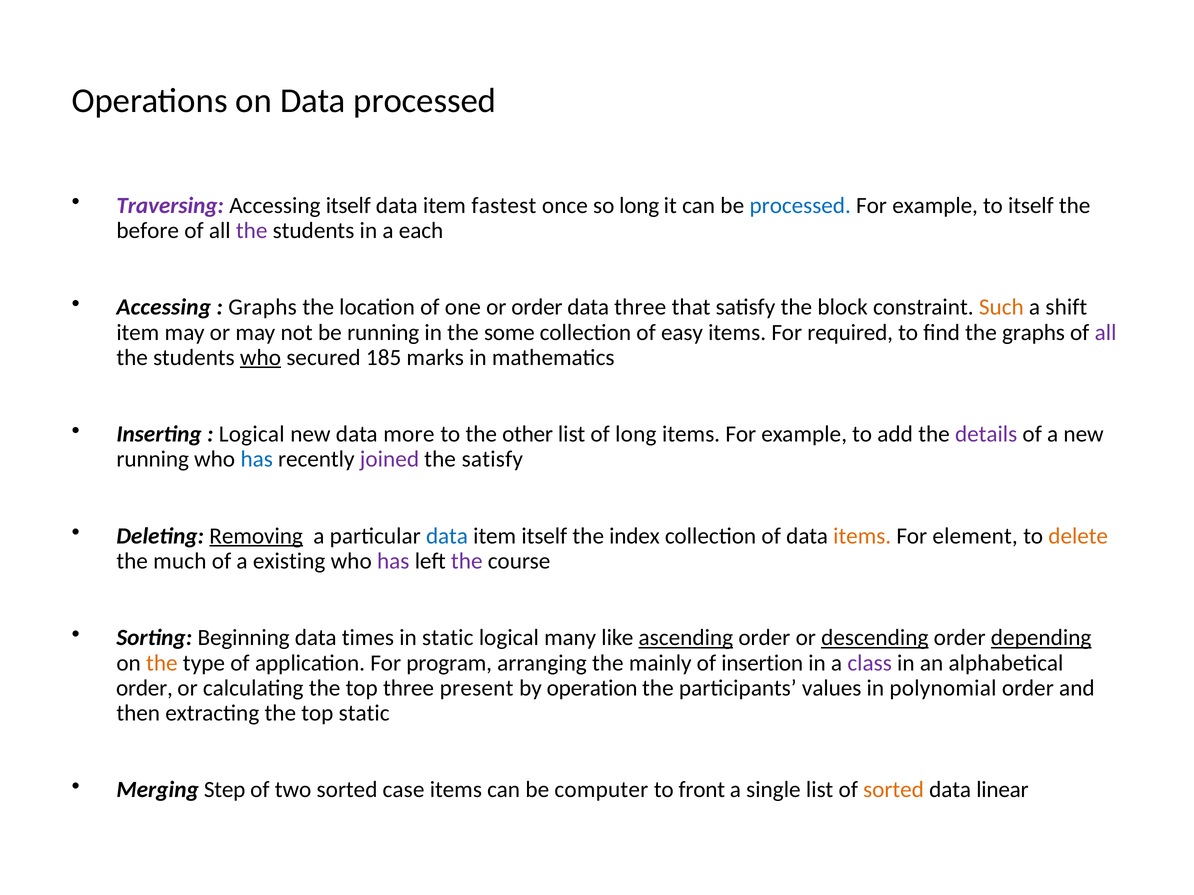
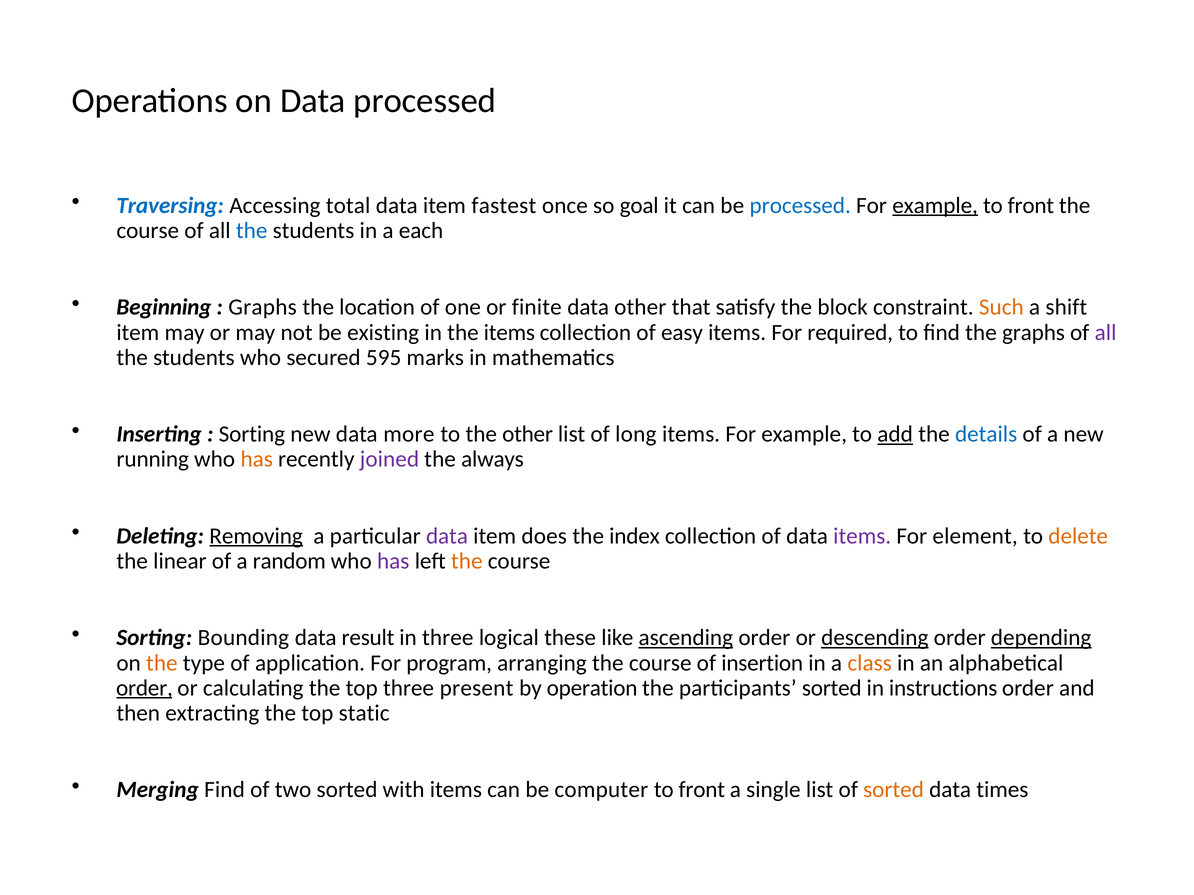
Traversing colour: purple -> blue (170, 206)
Accessing itself: itself -> total (348, 206)
so long: long -> goal (639, 206)
example underline: none -> present (935, 206)
itself: itself -> front (1031, 206)
before: before -> course (148, 231)
the colour: purple -> blue (252, 231)
Accessing: Accessing -> Beginning (164, 307)
or order: order -> finite (537, 307)
data three: three -> other (640, 307)
be running: running -> existing (383, 333)
the some: some -> items (509, 333)
who underline: present -> none (260, 358)
185: 185 -> 595 (384, 358)
Logical: Logical -> Sorting (252, 434)
add underline: none -> present (895, 434)
details colour: purple -> blue (986, 434)
has colour: blue -> orange (257, 460)
the satisfy: satisfy -> always (493, 460)
data colour: blue -> purple (447, 536)
item itself: itself -> does (544, 536)
items colour: orange -> purple (862, 536)
much: much -> linear (180, 561)
existing: existing -> random (289, 561)
the colour: purple -> orange (467, 561)
Beginning: Beginning -> Bounding (243, 638)
times: times -> result (368, 638)
in static: static -> three (448, 638)
many: many -> these (570, 638)
arranging the mainly: mainly -> course (660, 663)
class colour: purple -> orange (870, 663)
order underline: none -> present (144, 688)
participants values: values -> sorted (832, 688)
polynomial: polynomial -> instructions (943, 688)
Merging Step: Step -> Find (225, 790)
case: case -> with (404, 790)
linear: linear -> times (1002, 790)
